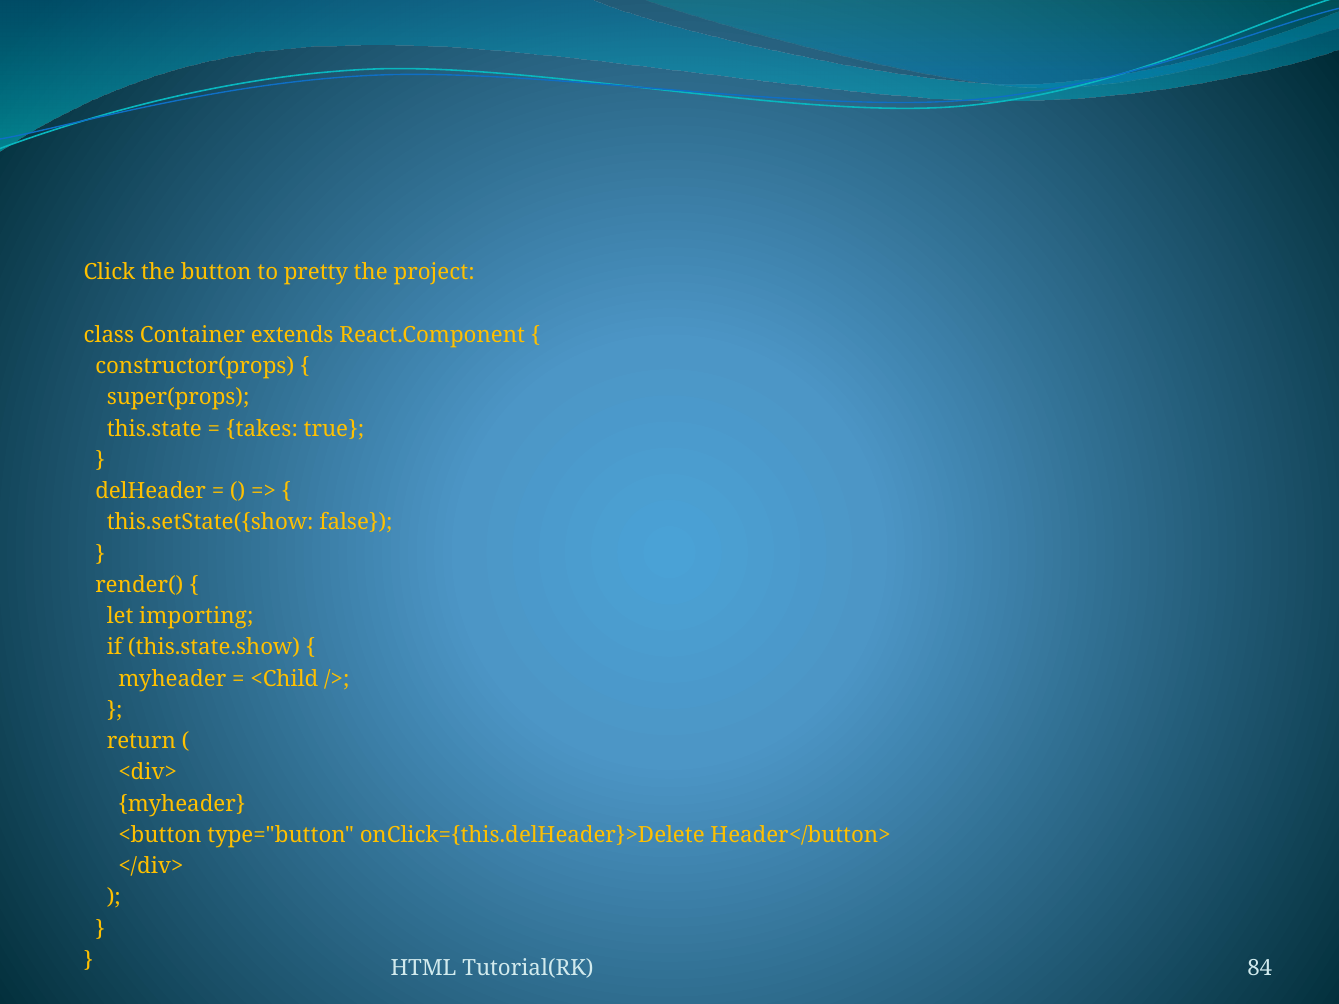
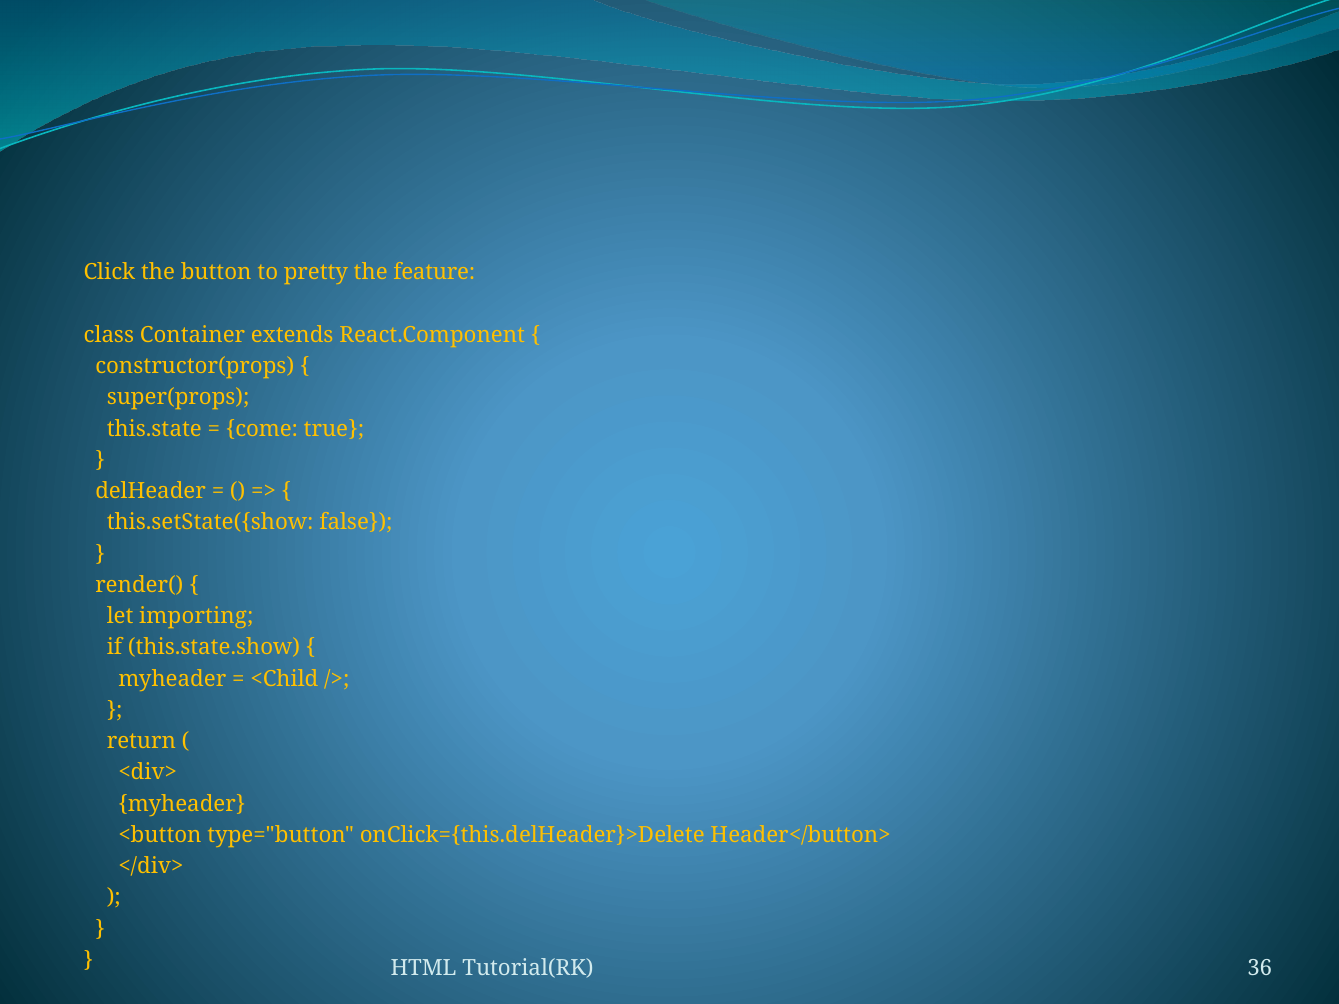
project: project -> feature (434, 272)
takes: takes -> come (262, 429)
84: 84 -> 36 (1260, 969)
